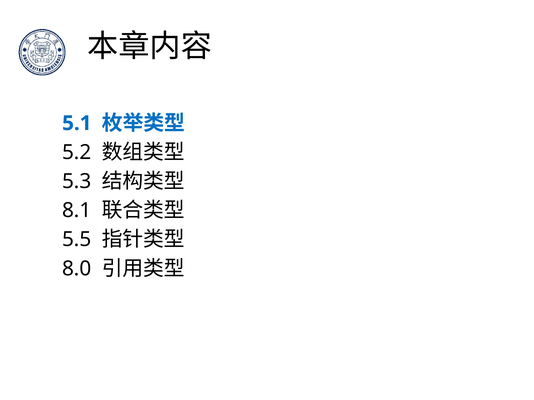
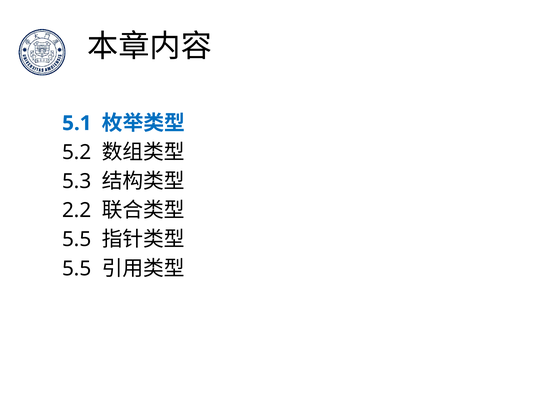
8.1: 8.1 -> 2.2 (77, 211)
8.0: 8.0 -> 5.5 (77, 269)
